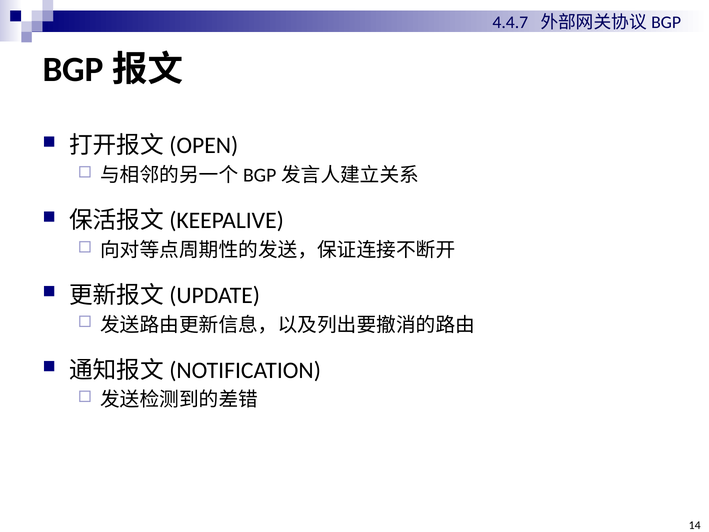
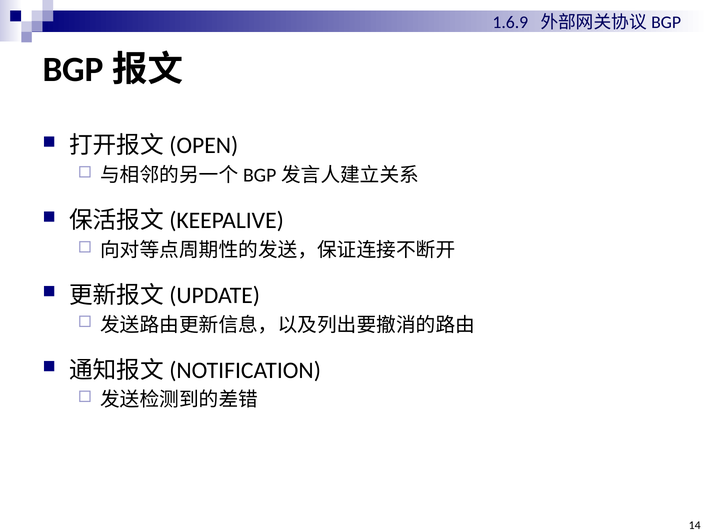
4.4.7: 4.4.7 -> 1.6.9 (510, 22)
